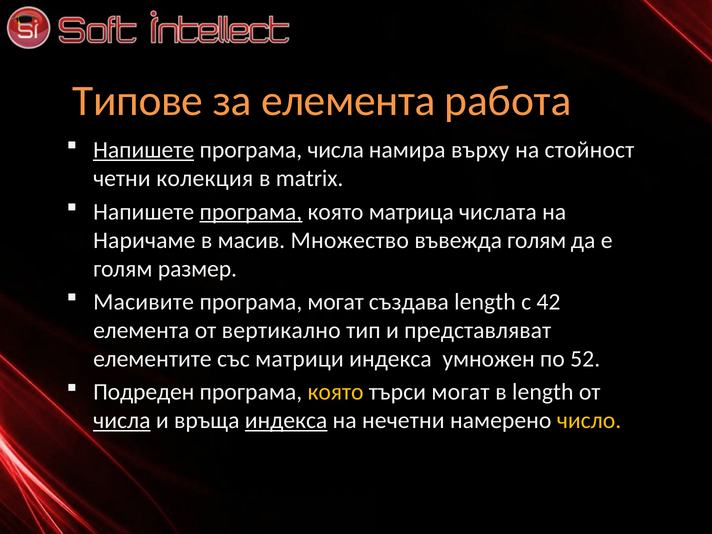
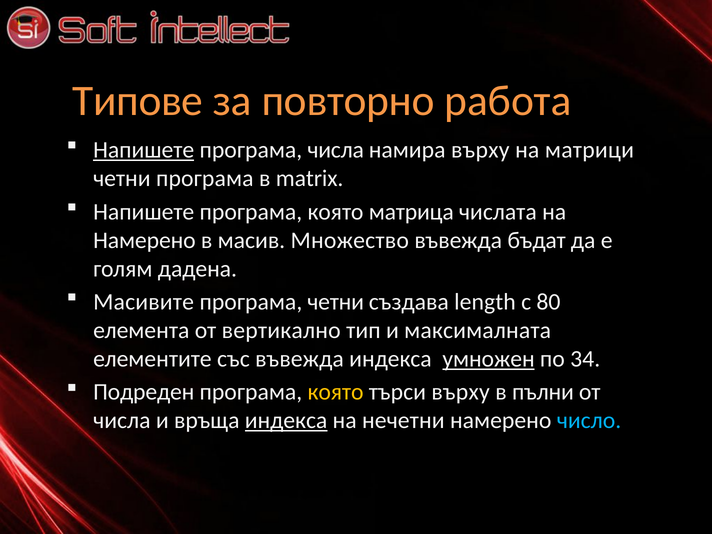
за елемента: елемента -> повторно (348, 101)
стойност: стойност -> матрици (589, 150)
четни колекция: колекция -> програма (205, 178)
програма underline: present -> none (251, 212)
Наричаме: Наричаме -> Намерено (144, 240)
въвежда голям: голям -> бъдат (537, 240)
размер: размер -> дадена (197, 269)
програма могат: могат -> четни (336, 302)
42: 42 -> 80 (548, 302)
представляват: представляват -> максималната (478, 330)
със матрици: матрици -> въвежда (299, 359)
умножен underline: none -> present (489, 359)
52: 52 -> 34 (585, 359)
търси могат: могат -> върху (461, 392)
в length: length -> пълни (543, 392)
числа underline: present -> none (122, 421)
число colour: yellow -> light blue (589, 421)
